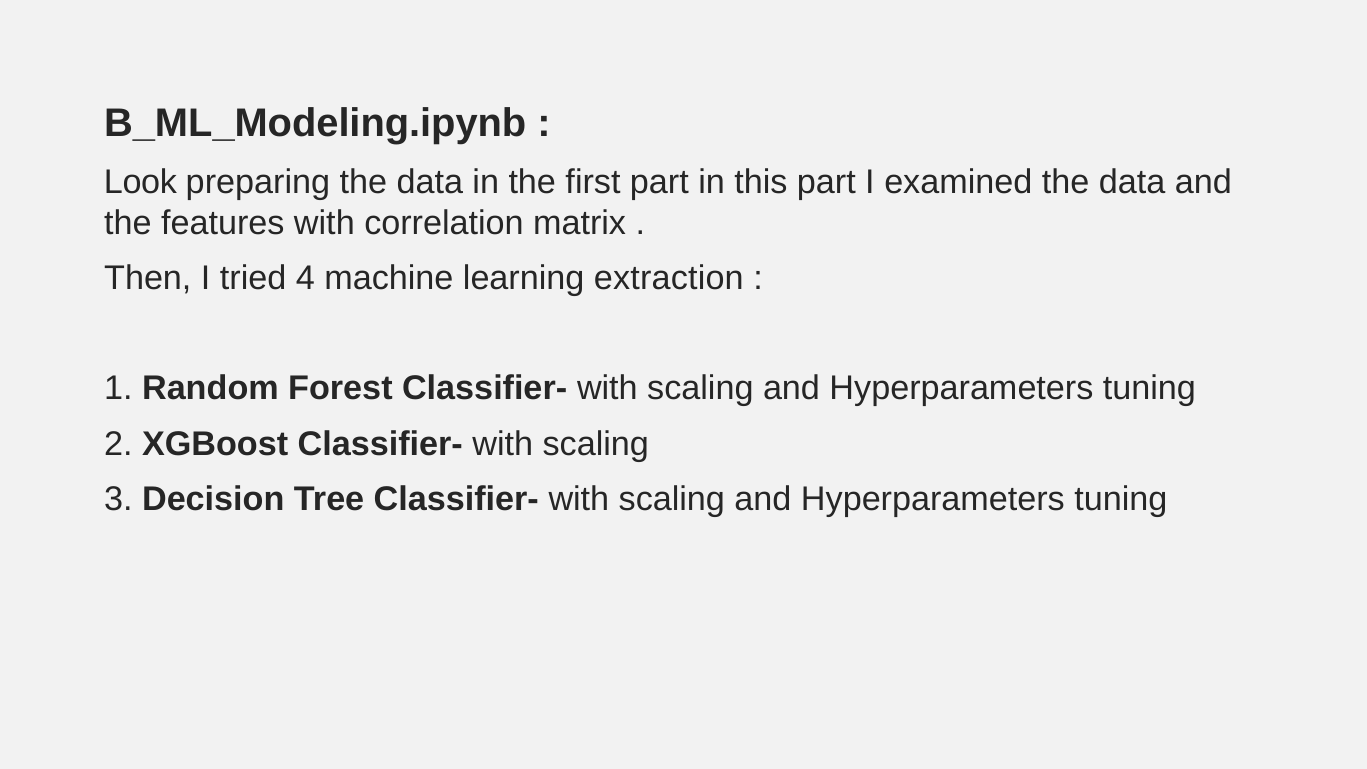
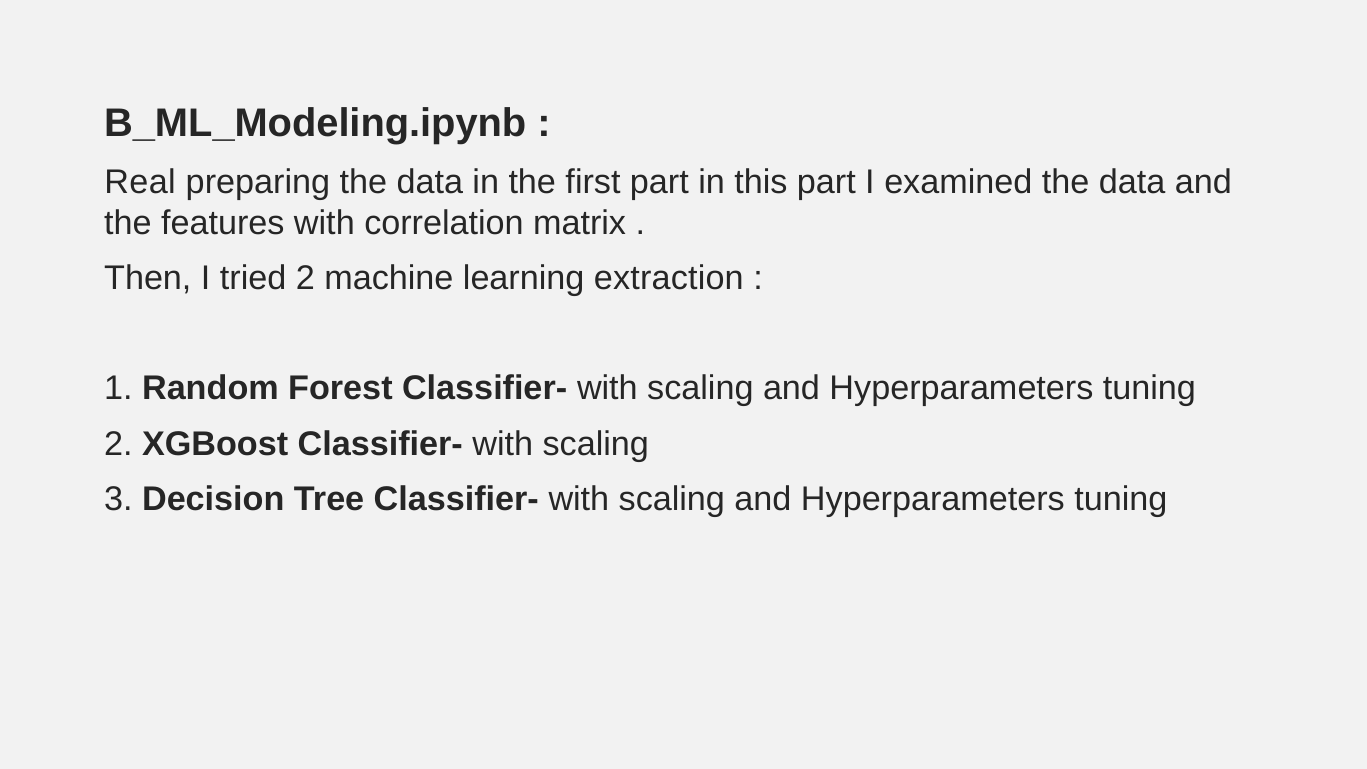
Look: Look -> Real (140, 182)
tried 4: 4 -> 2 (305, 278)
